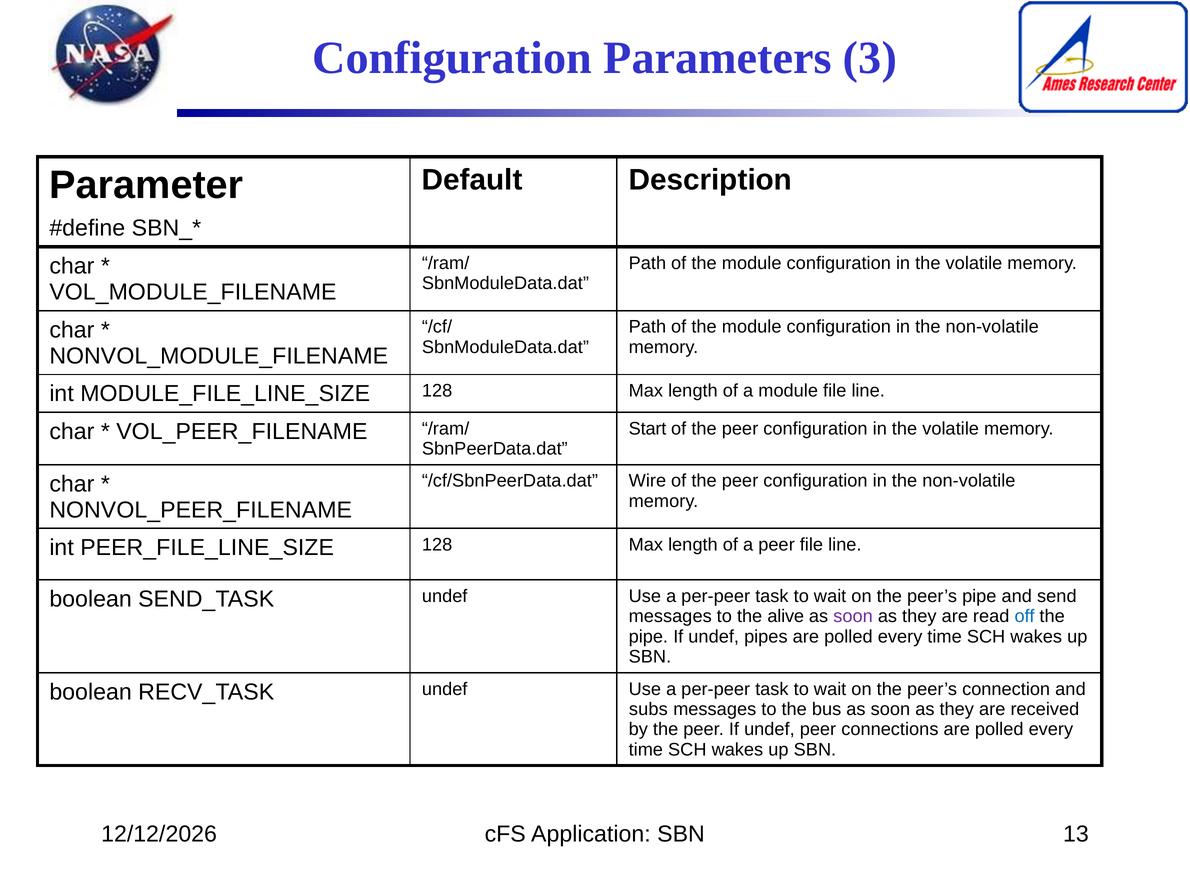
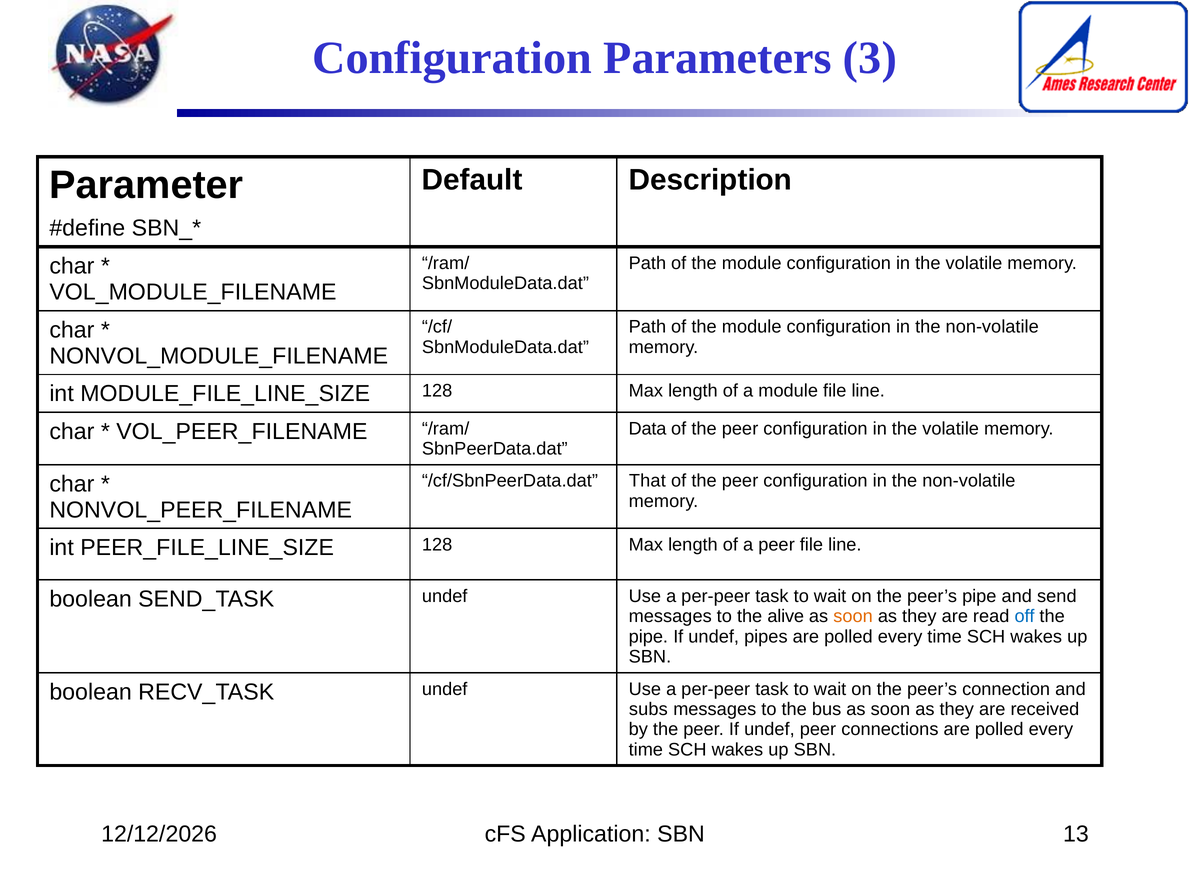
Start: Start -> Data (648, 429)
Wire: Wire -> That (647, 481)
soon colour: purple -> orange (853, 617)
